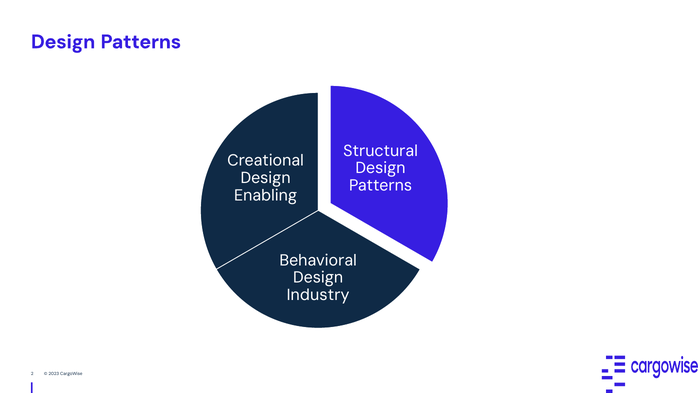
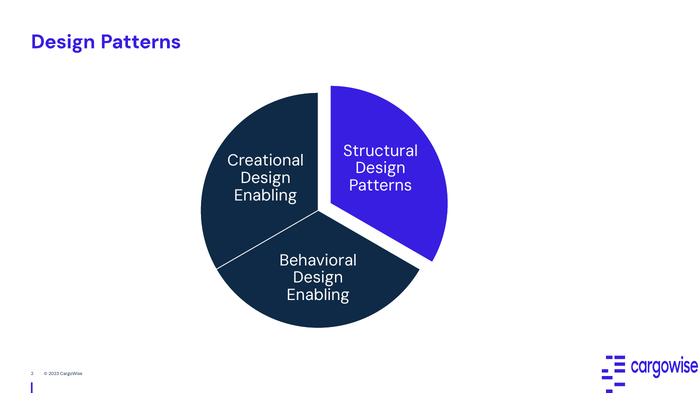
Industry: Industry -> Enabling (318, 295)
